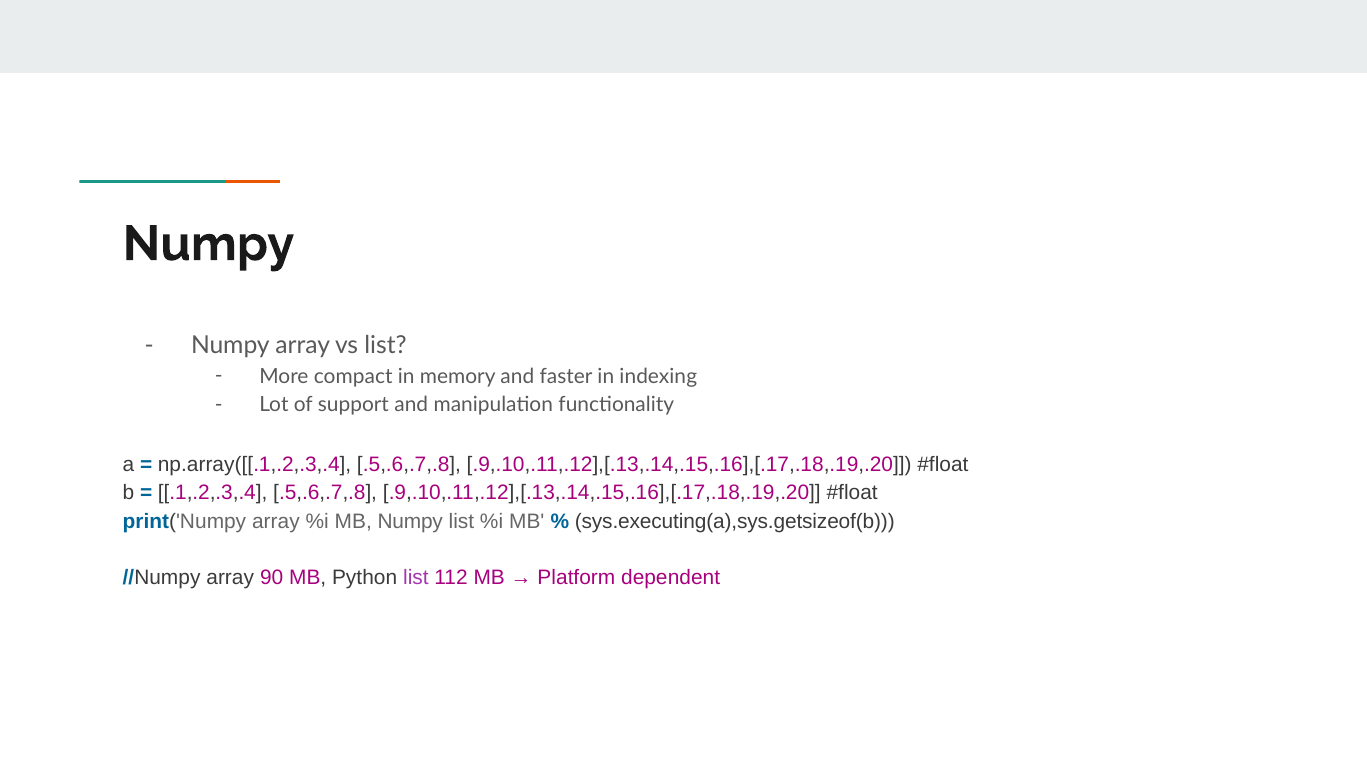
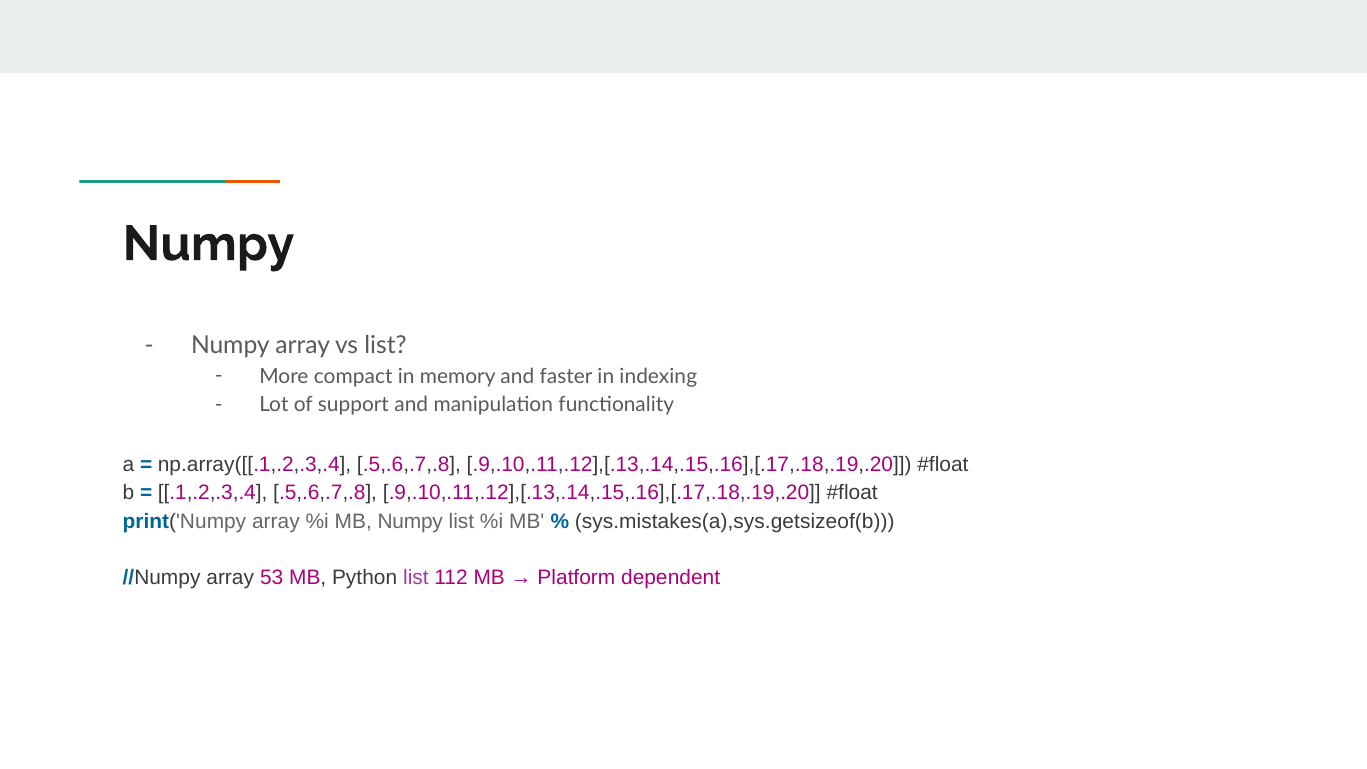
sys.executing(a),sys.getsizeof(b: sys.executing(a),sys.getsizeof(b -> sys.mistakes(a),sys.getsizeof(b (735, 522)
90: 90 -> 53 (272, 578)
